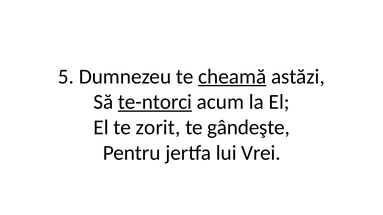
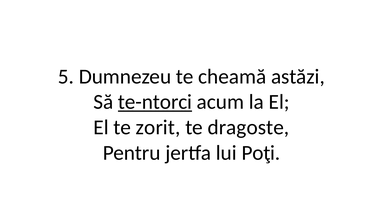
cheamă underline: present -> none (232, 77)
gândeşte: gândeşte -> dragoste (248, 128)
Vrei: Vrei -> Poţi (261, 153)
